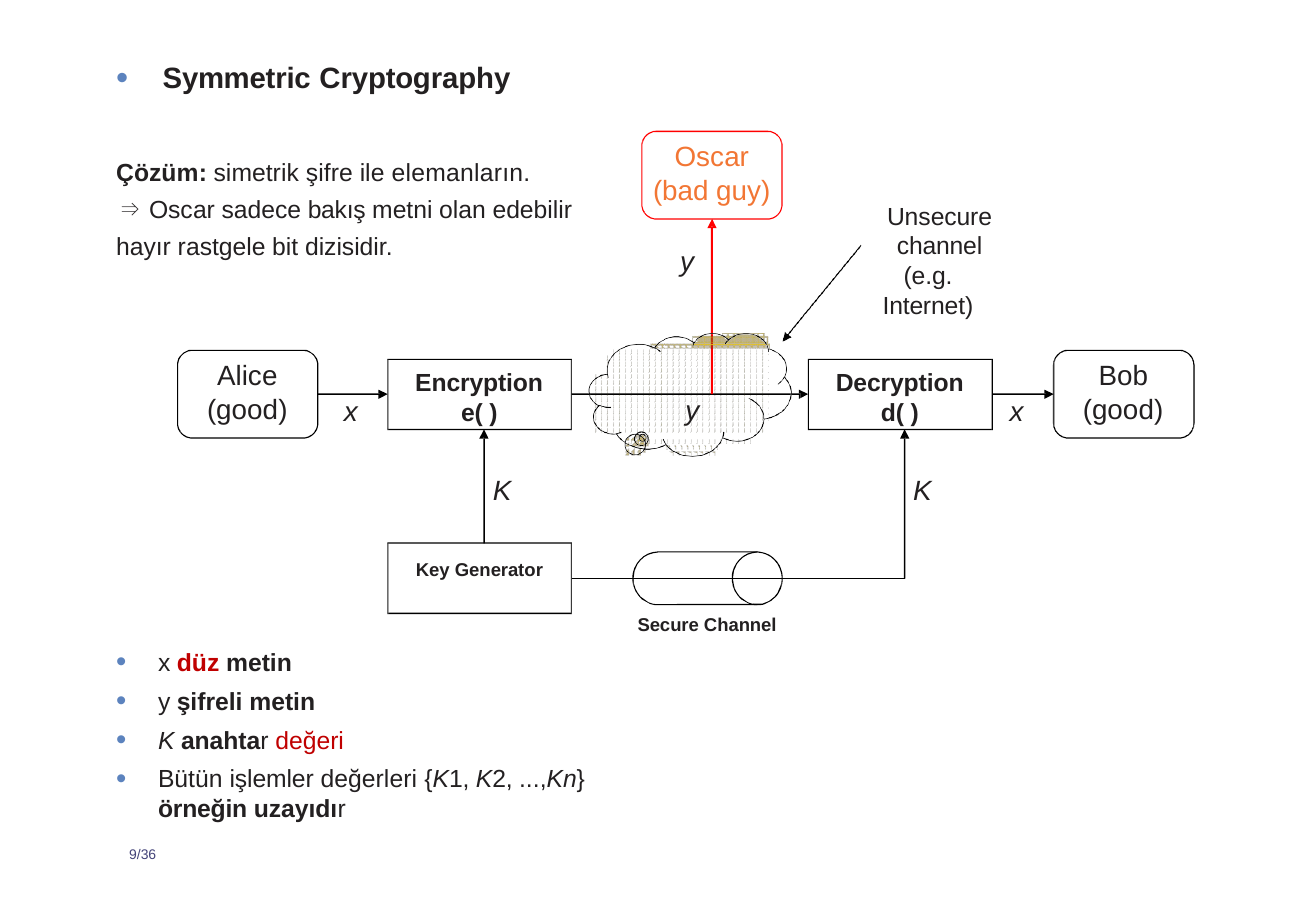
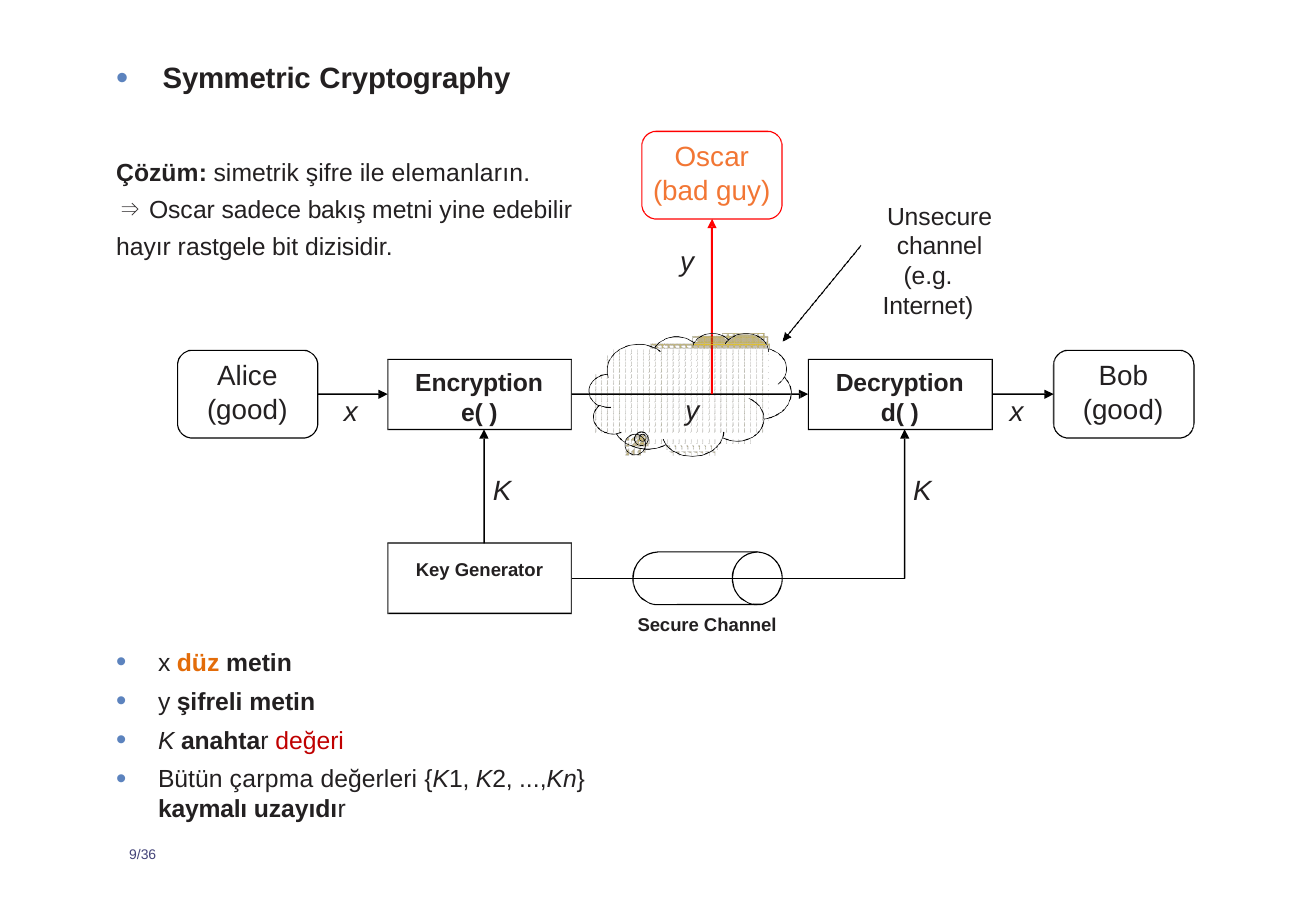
olan: olan -> yine (462, 210)
düz colour: red -> orange (198, 662)
işlemler: işlemler -> çarpma (272, 779)
örneğin: örneğin -> kaymalı (203, 809)
